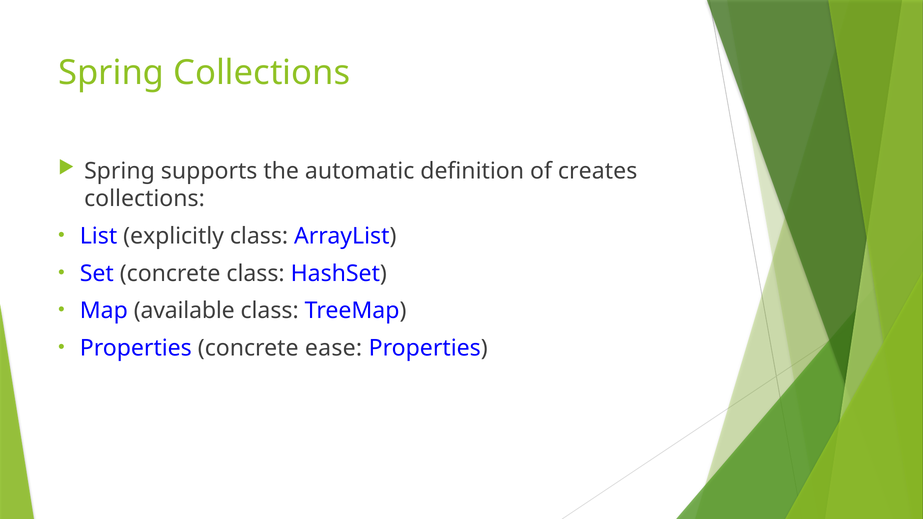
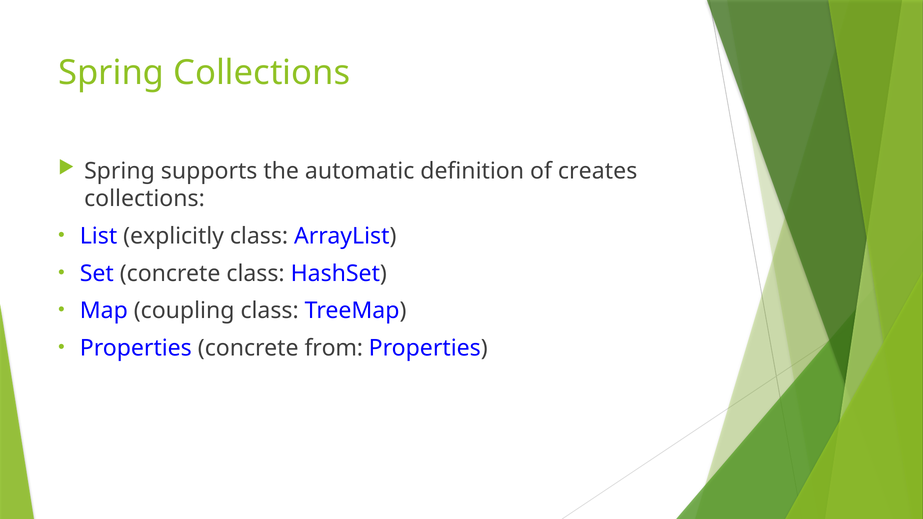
available: available -> coupling (184, 311)
ease: ease -> from (334, 348)
